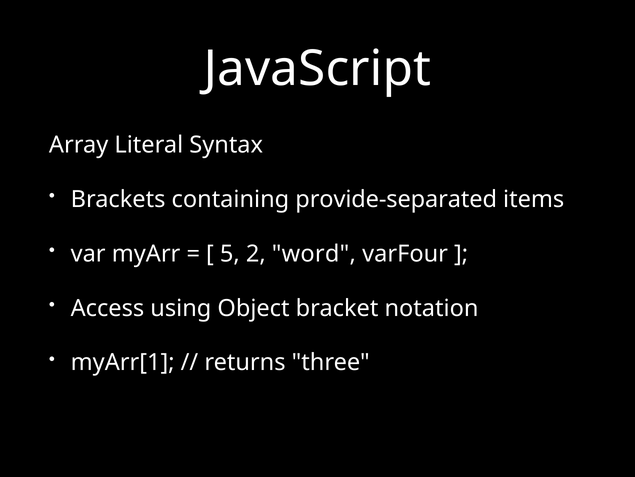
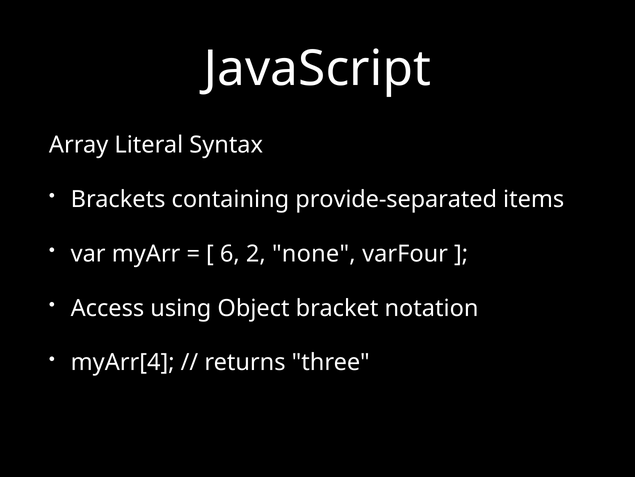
5: 5 -> 6 (230, 253)
word: word -> none (314, 253)
myArr[1: myArr[1 -> myArr[4 (123, 362)
